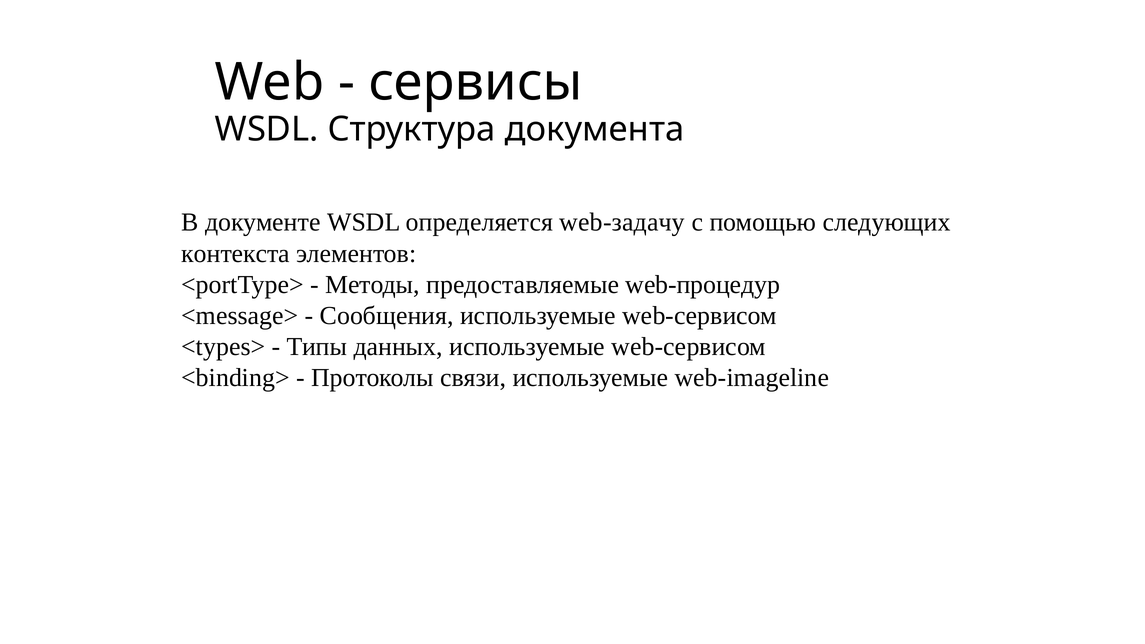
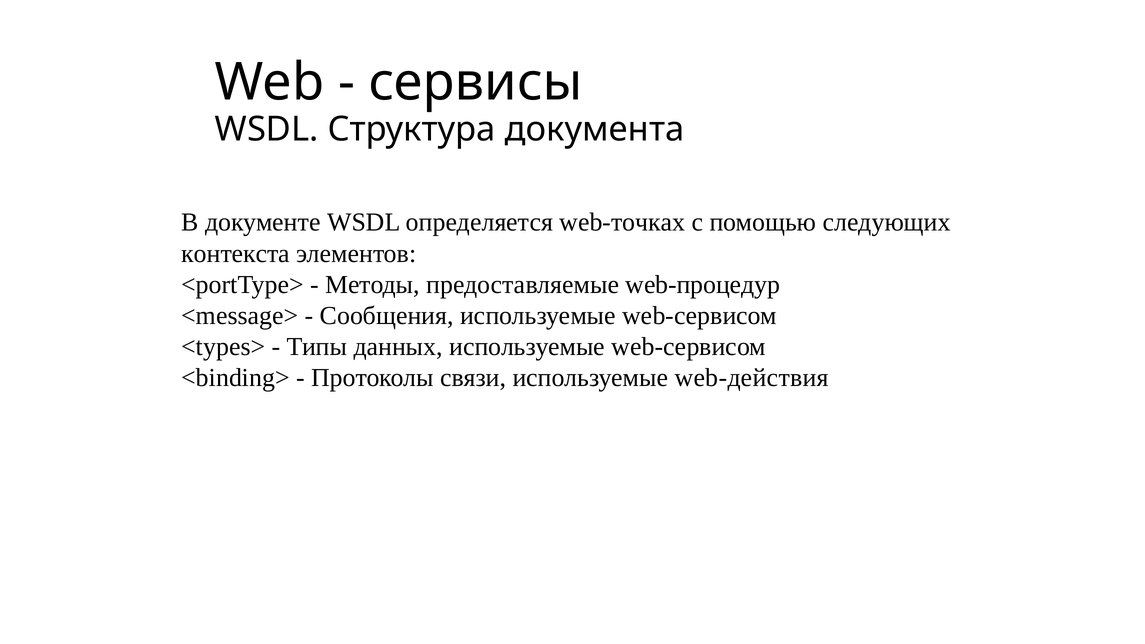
web-задачу: web-задачу -> web-точках (622, 222)
web-imageline: web-imageline -> web-действия (752, 378)
